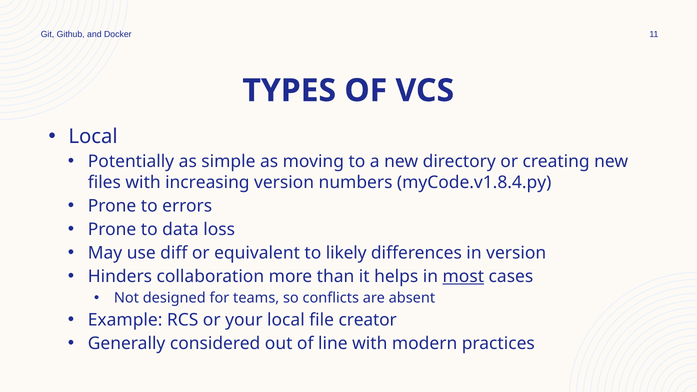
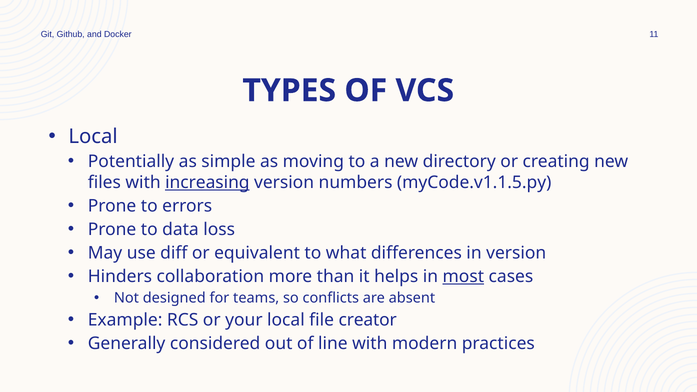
increasing underline: none -> present (207, 182)
myCode.v1.8.4.py: myCode.v1.8.4.py -> myCode.v1.1.5.py (474, 182)
likely: likely -> what (346, 253)
